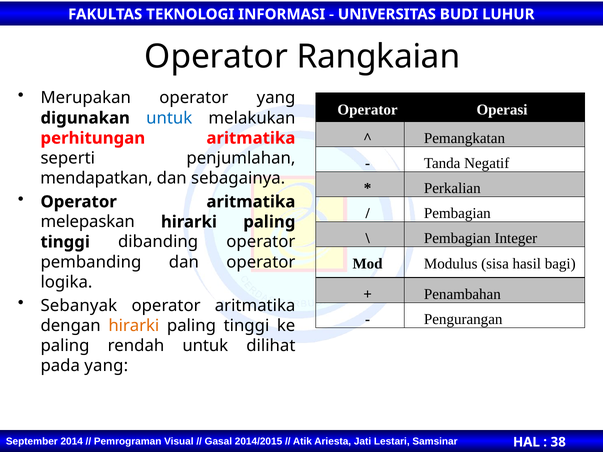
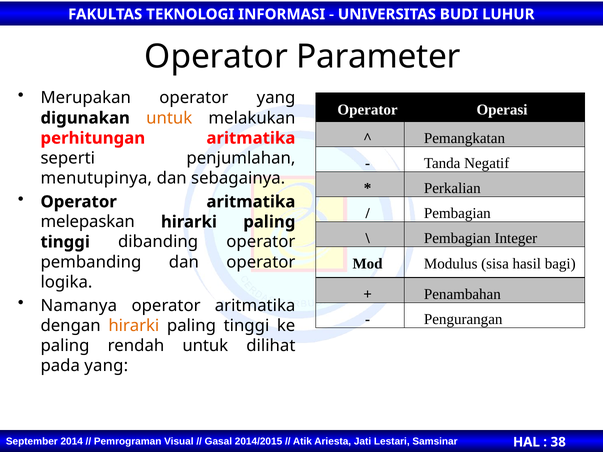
Rangkaian: Rangkaian -> Parameter (378, 57)
untuk colour: blue -> orange (169, 118)
mendapatkan: mendapatkan -> menutupinya (96, 178)
Sebanyak: Sebanyak -> Namanya (79, 306)
